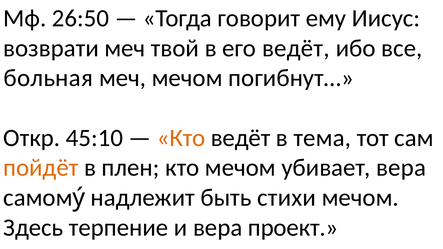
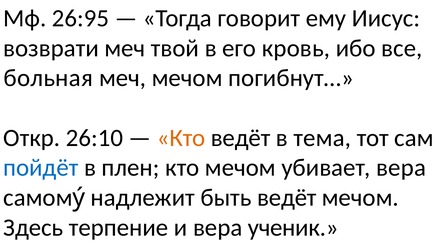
26:50: 26:50 -> 26:95 (81, 18)
его ведёт: ведёт -> кровь (296, 48)
45:10: 45:10 -> 26:10 (94, 138)
пойдёт colour: orange -> blue (41, 168)
быть стихи: стихи -> ведёт (287, 198)
проект: проект -> ученик (293, 228)
